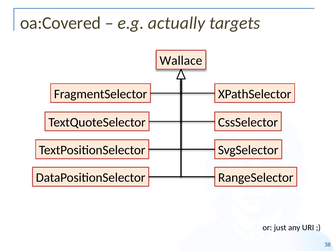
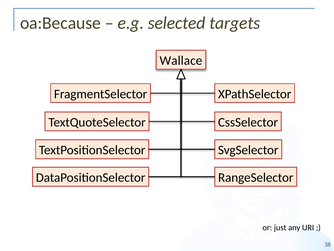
oa:Covered: oa:Covered -> oa:Because (60, 23)
actually: actually -> selected (177, 23)
